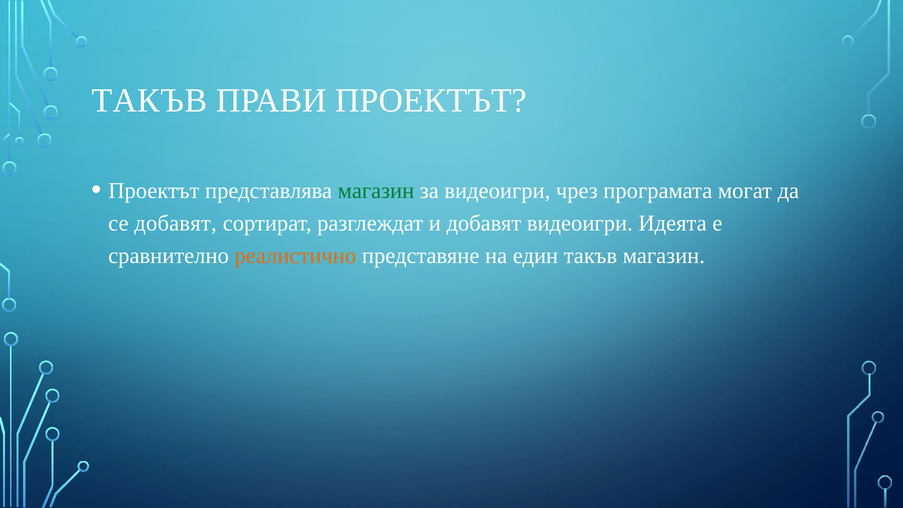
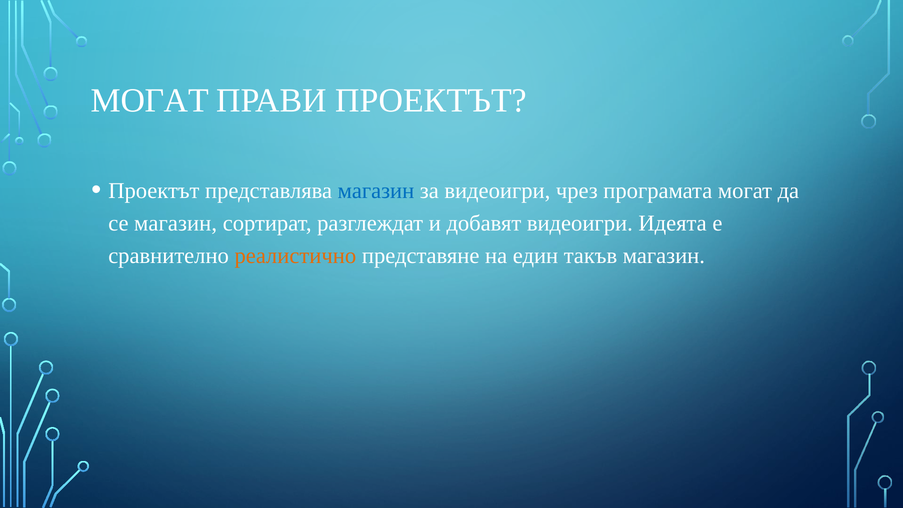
ТАКЪВ: ТАКЪВ -> МОГАТ (150, 100)
магазин colour: green -> blue (376, 191)
се добавят: добавят -> магазин (176, 223)
